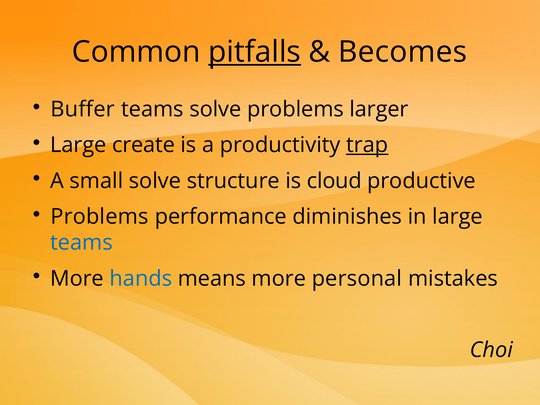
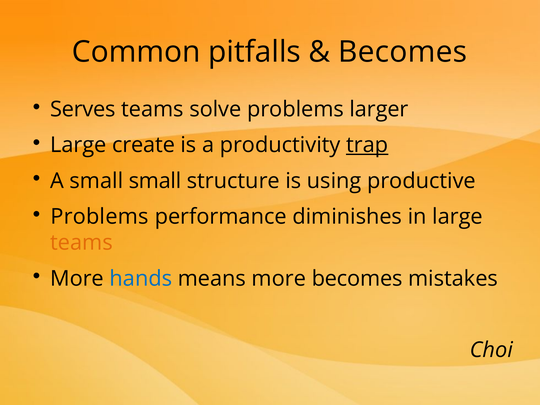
pitfalls underline: present -> none (255, 52)
Buffer: Buffer -> Serves (83, 109)
small solve: solve -> small (155, 181)
cloud: cloud -> using (334, 181)
teams colour: blue -> orange (81, 243)
more personal: personal -> becomes (357, 278)
